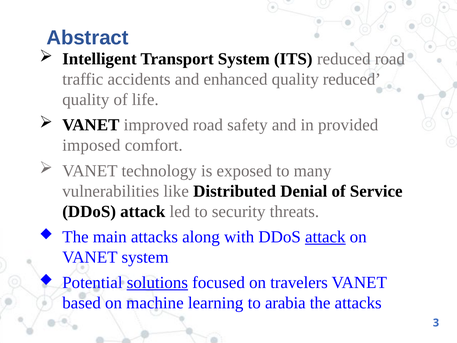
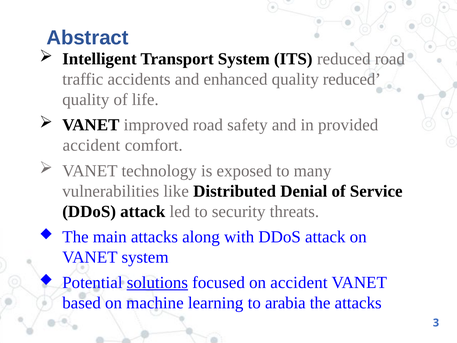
imposed: imposed -> accident (91, 145)
attack underline: present -> none (325, 237)
on travelers: travelers -> accident (299, 282)
